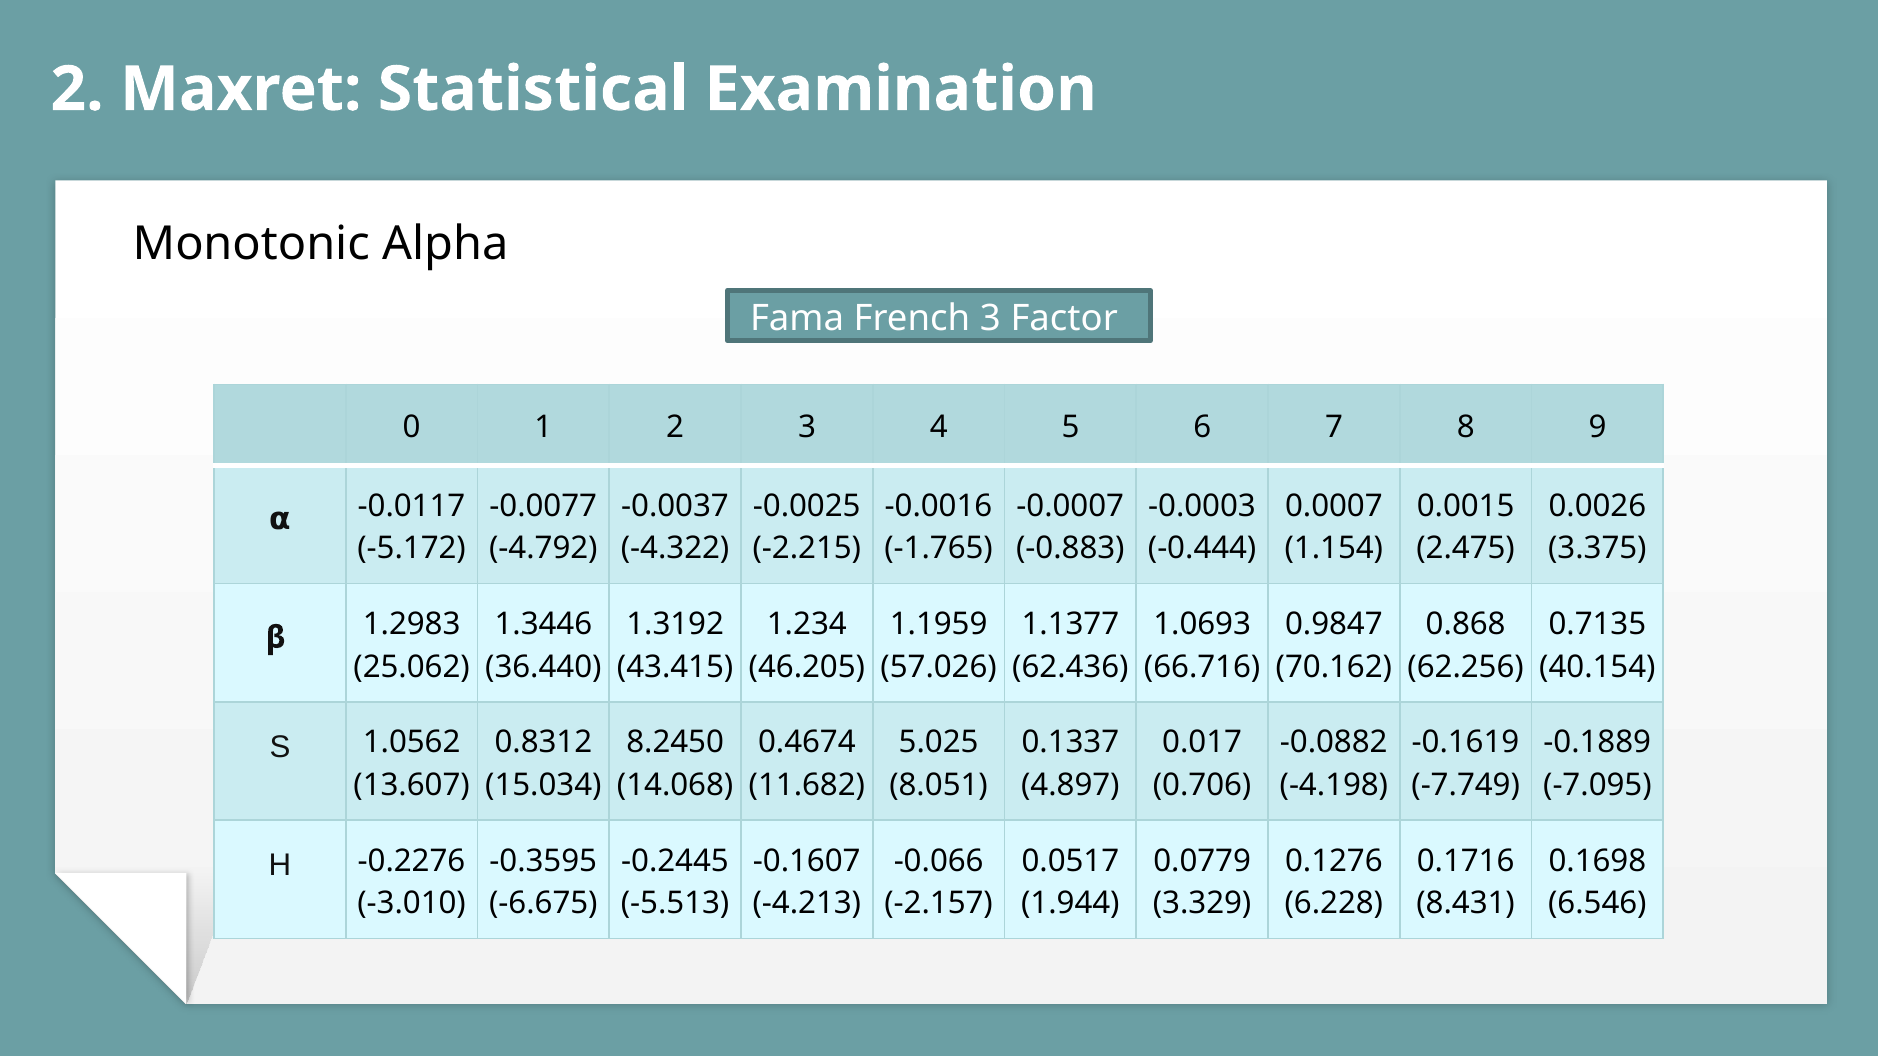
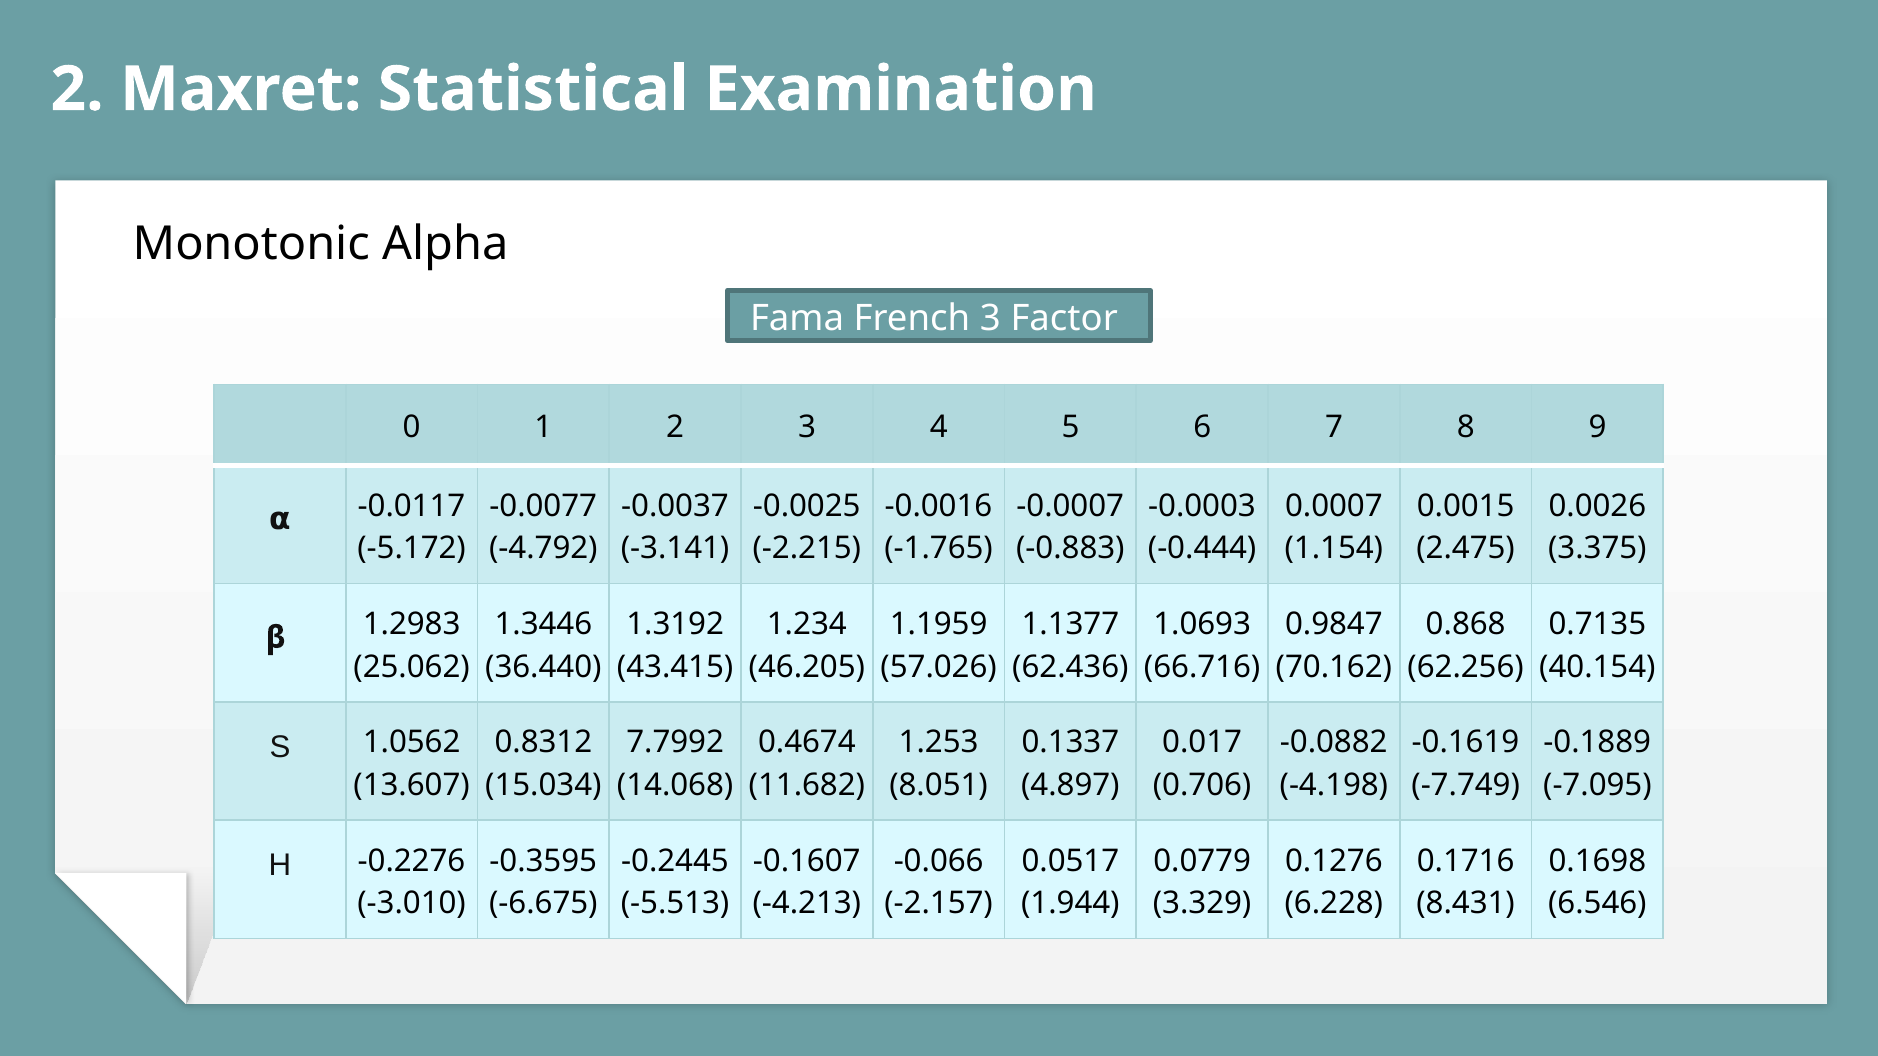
-4.322: -4.322 -> -3.141 (675, 549)
8.2450: 8.2450 -> 7.7992 (675, 743)
5.025: 5.025 -> 1.253 (939, 743)
